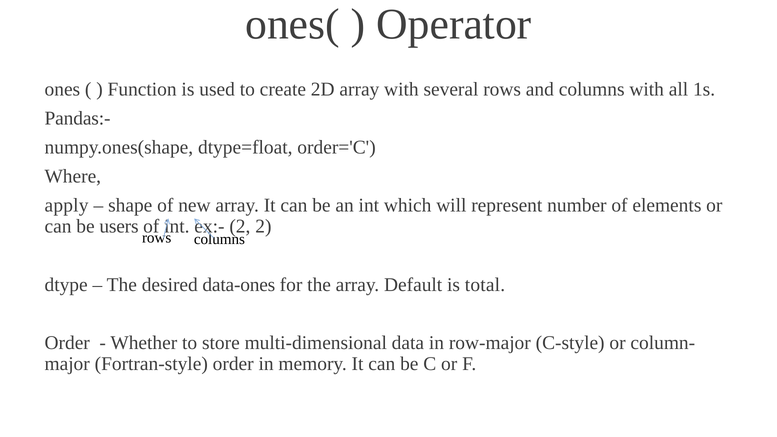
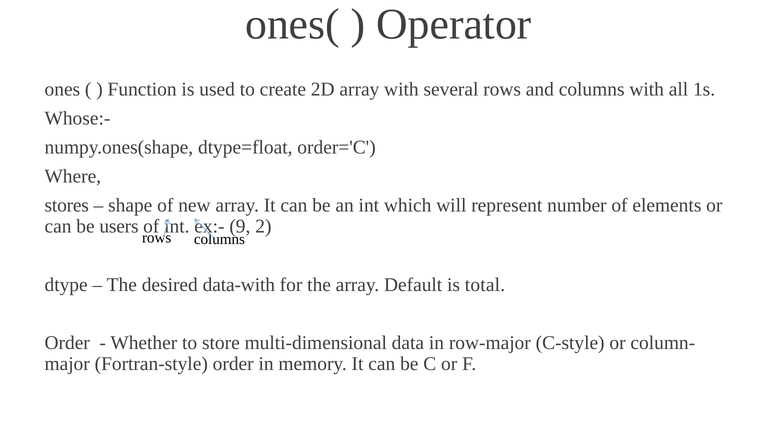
Pandas:-: Pandas:- -> Whose:- (77, 118)
apply: apply -> stores (67, 206)
ex:- 2: 2 -> 9 (240, 227)
data-ones: data-ones -> data-with (239, 285)
